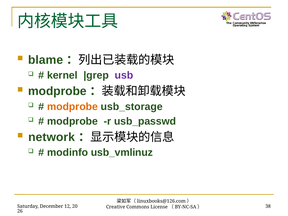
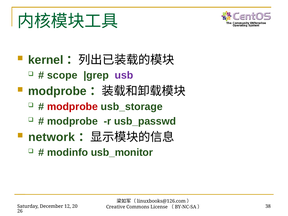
blame: blame -> kernel (46, 60)
kernel: kernel -> scope (62, 75)
modprobe colour: orange -> red (72, 107)
usb_vmlinuz: usb_vmlinuz -> usb_monitor (122, 153)
